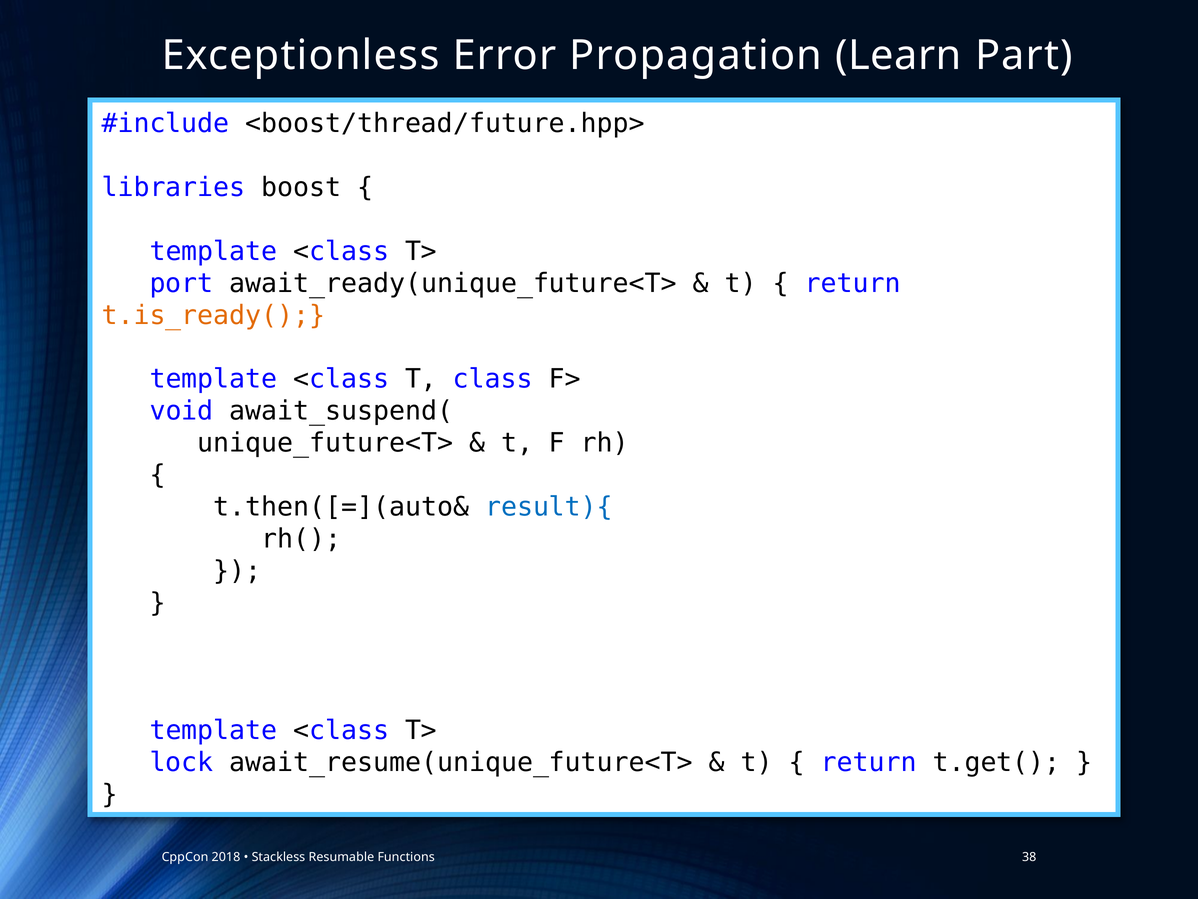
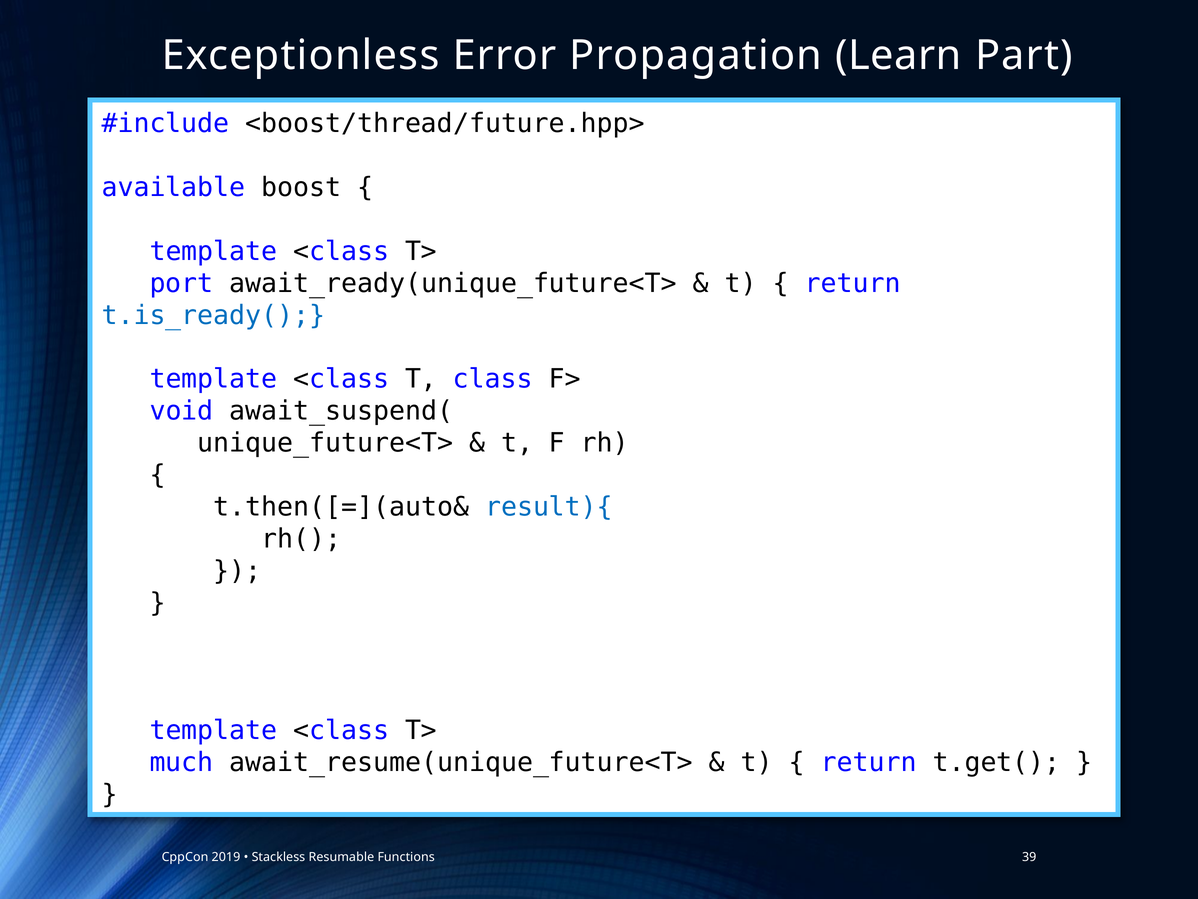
libraries: libraries -> available (173, 187)
t.is_ready( colour: orange -> blue (213, 315)
lock: lock -> much (181, 762)
2018: 2018 -> 2019 (226, 857)
38: 38 -> 39 (1029, 857)
